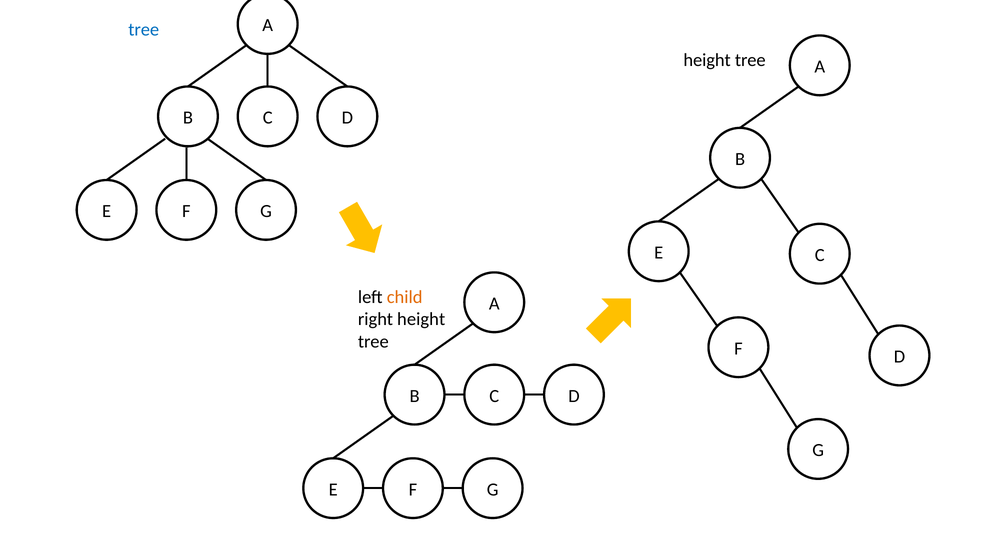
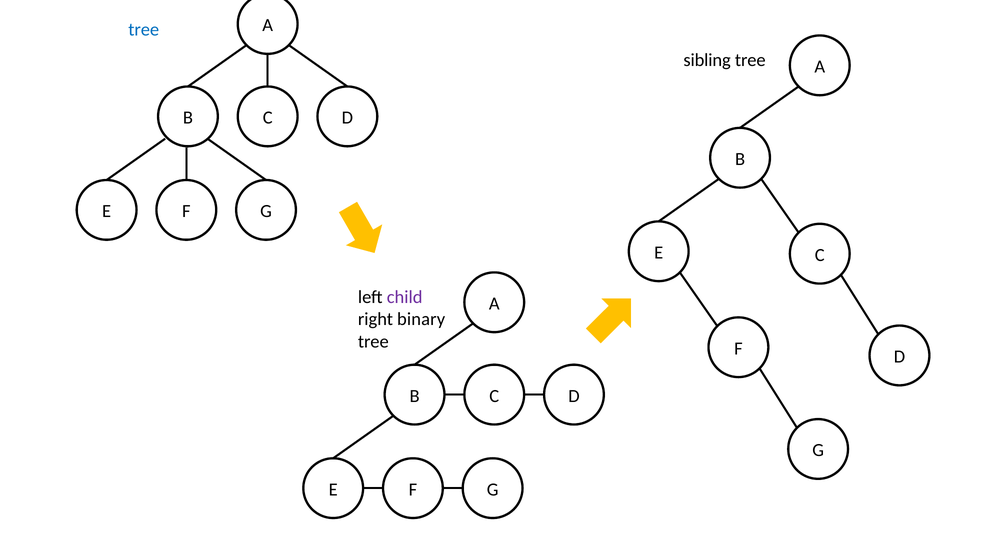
height: height -> sibling (707, 60)
child colour: orange -> purple (405, 297)
right height: height -> binary (421, 319)
